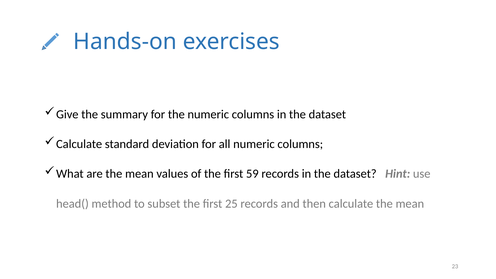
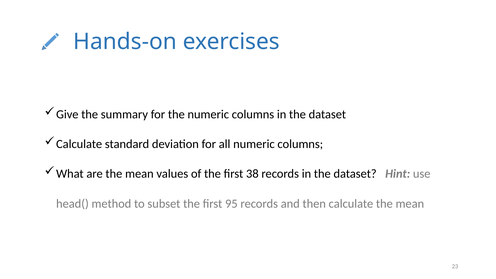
59: 59 -> 38 (252, 174)
25: 25 -> 95 (231, 204)
